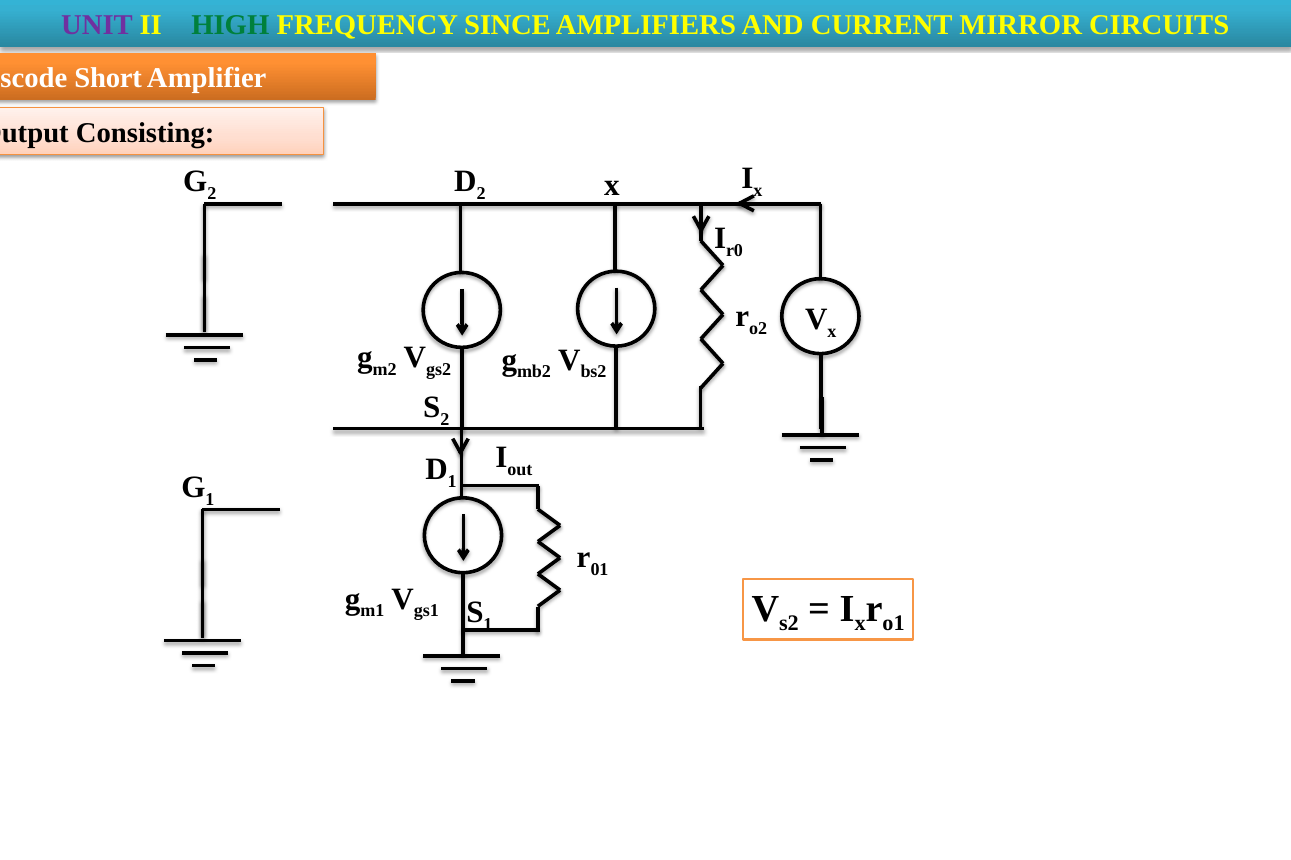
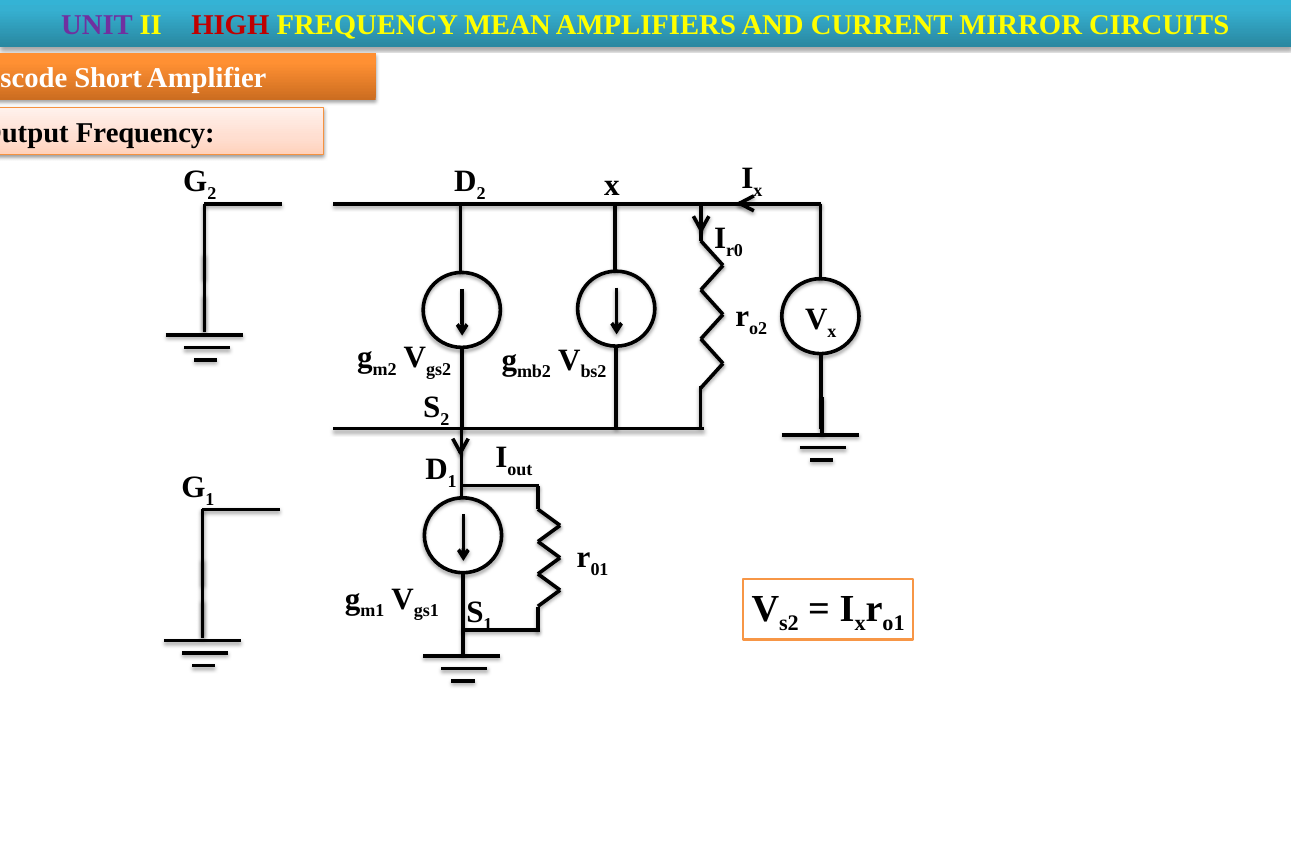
HIGH colour: green -> red (230, 25)
SINCE: SINCE -> MEAN (507, 25)
Consisting: Consisting -> Frequency (145, 133)
